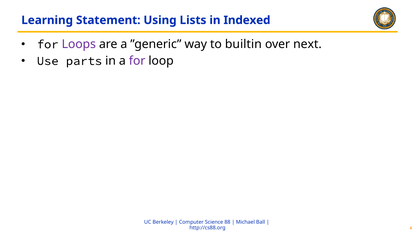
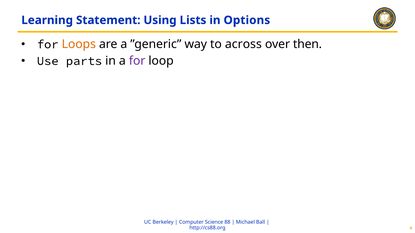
Indexed: Indexed -> Options (247, 20)
Loops colour: purple -> orange (79, 44)
builtin: builtin -> across (243, 44)
next: next -> then (308, 44)
